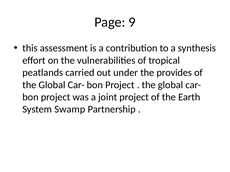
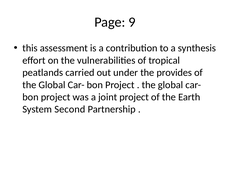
Swamp: Swamp -> Second (70, 110)
